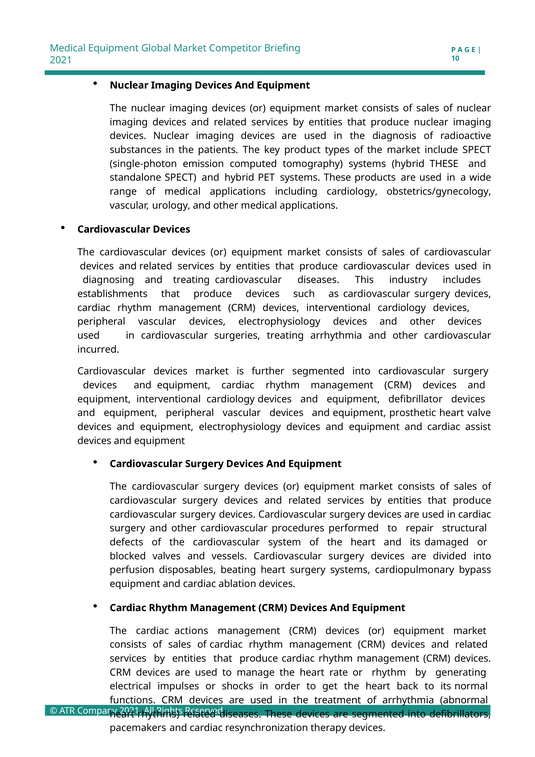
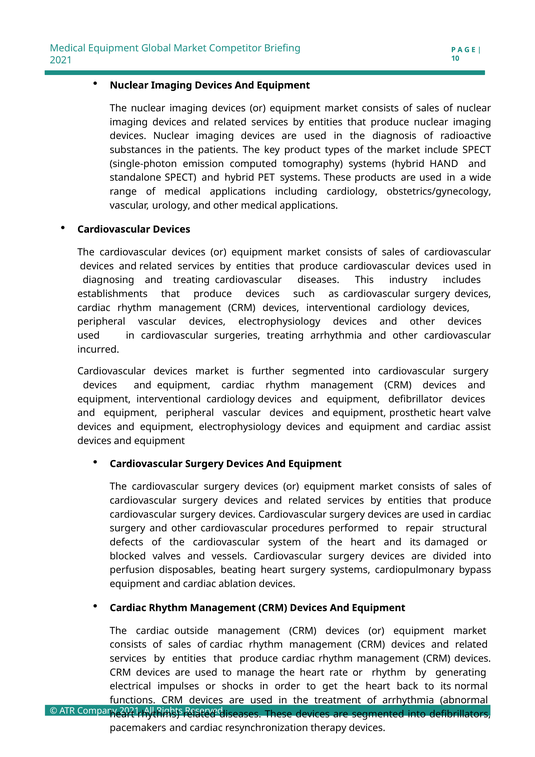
hybrid THESE: THESE -> HAND (444, 164)
actions: actions -> outside (191, 631)
